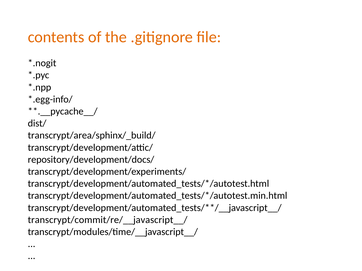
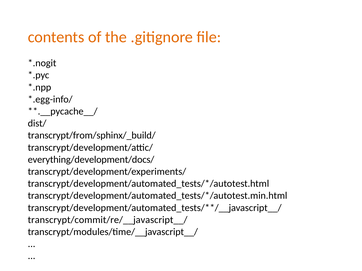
transcrypt/area/sphinx/_build/: transcrypt/area/sphinx/_build/ -> transcrypt/from/sphinx/_build/ (92, 136)
repository/development/docs/: repository/development/docs/ -> everything/development/docs/ (91, 160)
